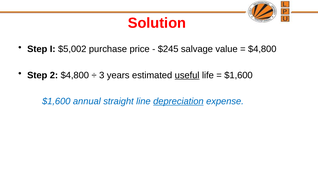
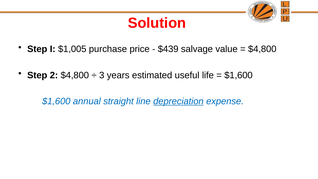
$5,002: $5,002 -> $1,005 (72, 49)
$245: $245 -> $439 (168, 49)
useful underline: present -> none (187, 75)
